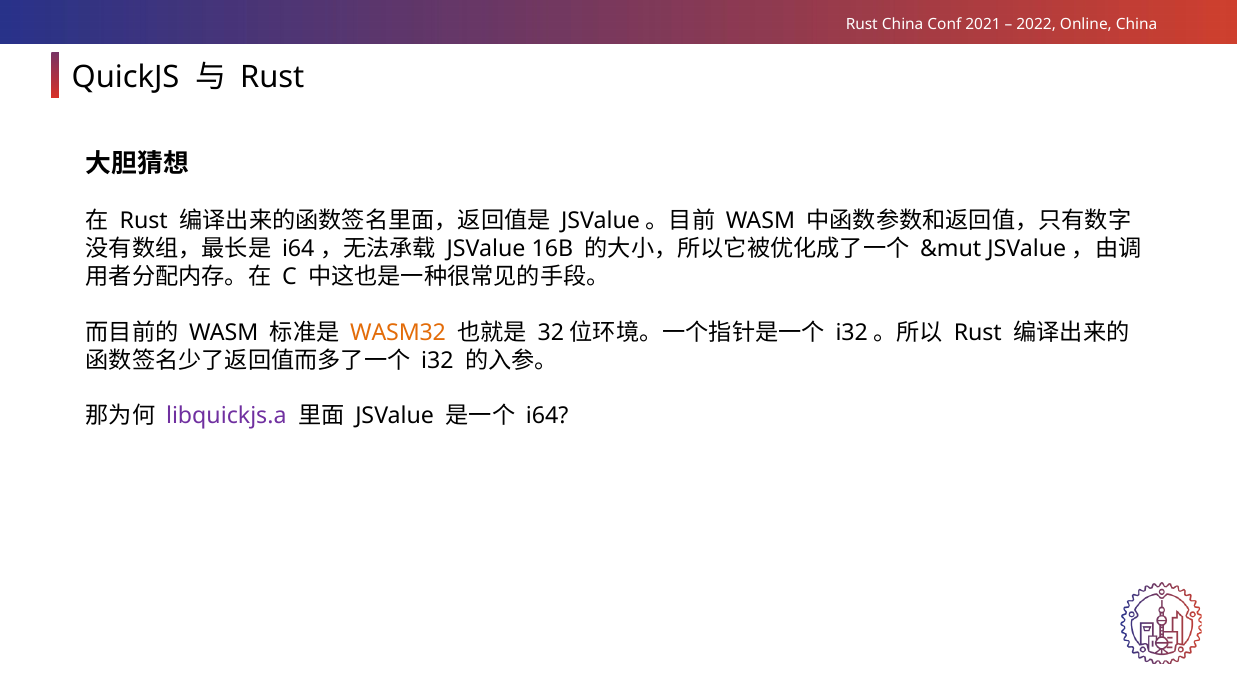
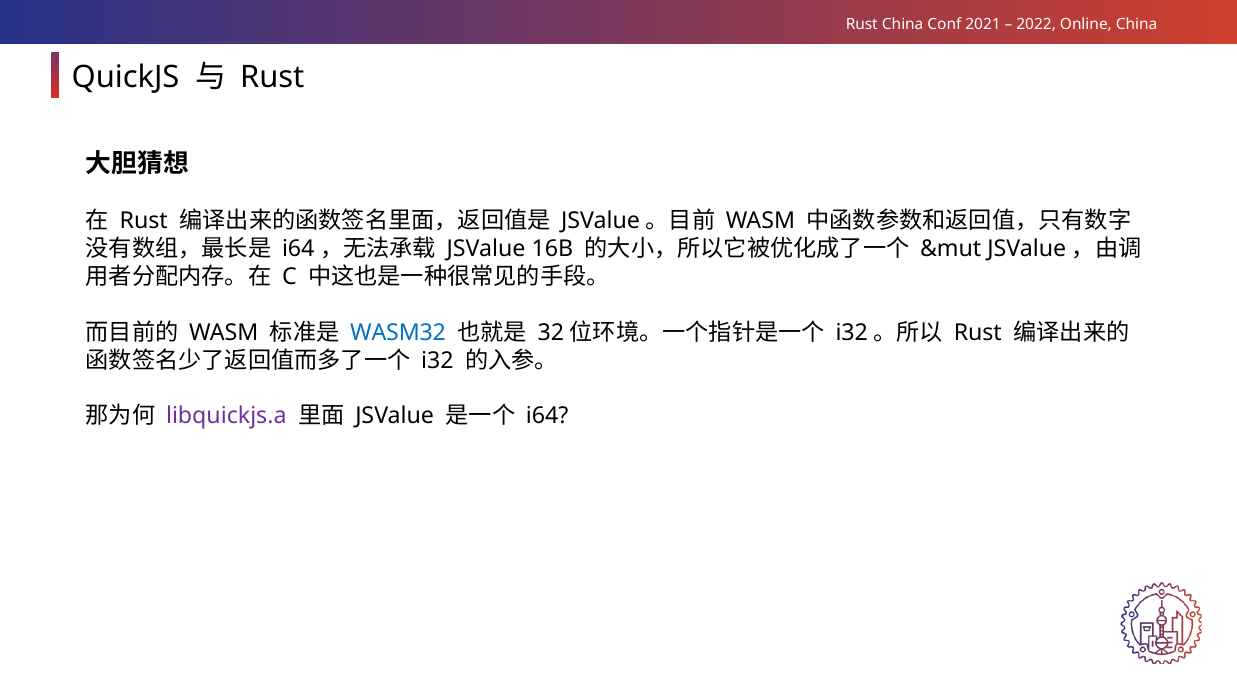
WASM32 colour: orange -> blue (398, 332)
